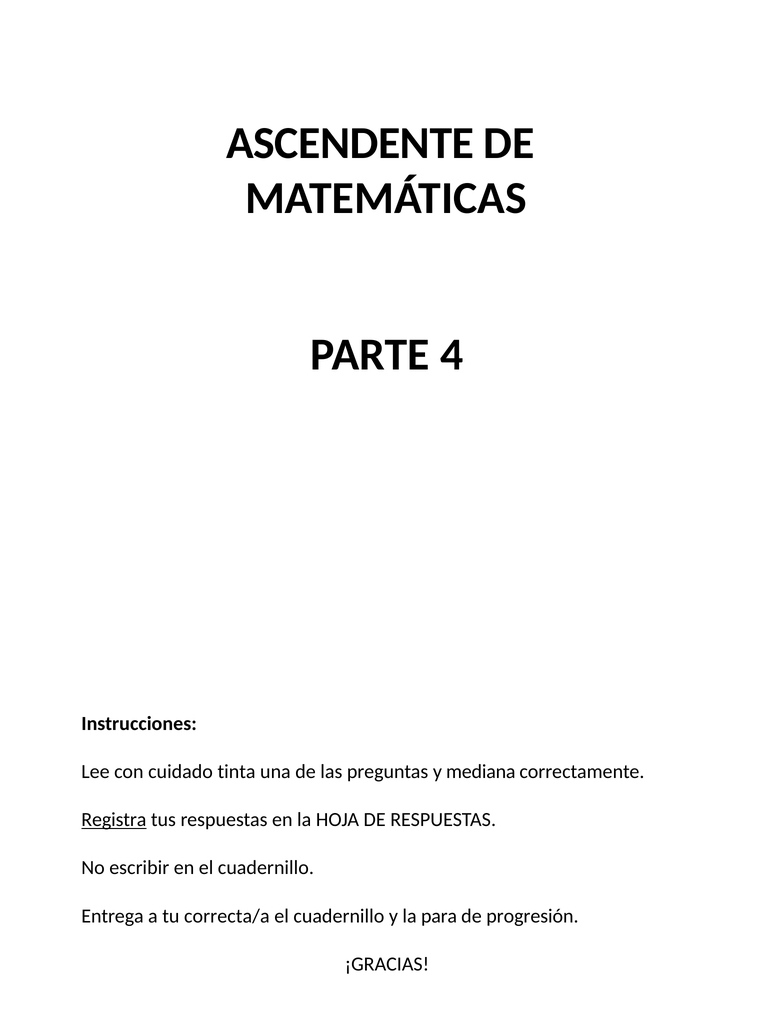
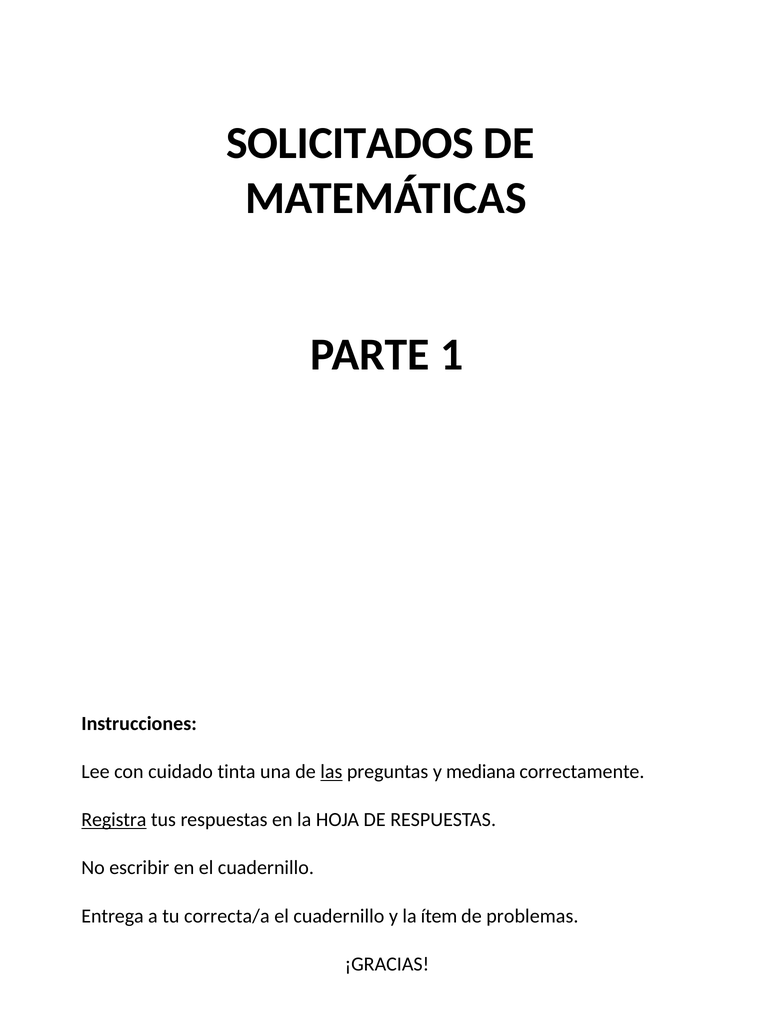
ASCENDENTE: ASCENDENTE -> SOLICITADOS (350, 143)
4: 4 -> 1 (452, 355)
las underline: none -> present (331, 772)
para: para -> ítem (439, 916)
progresión: progresión -> problemas (532, 916)
